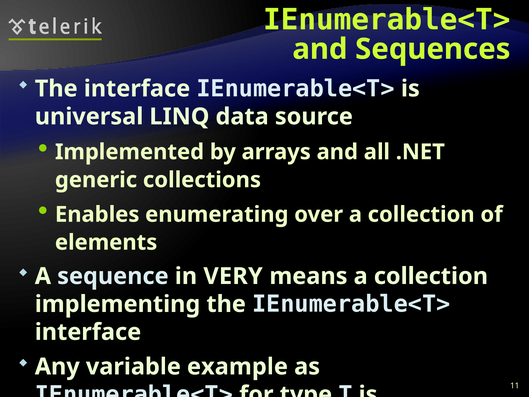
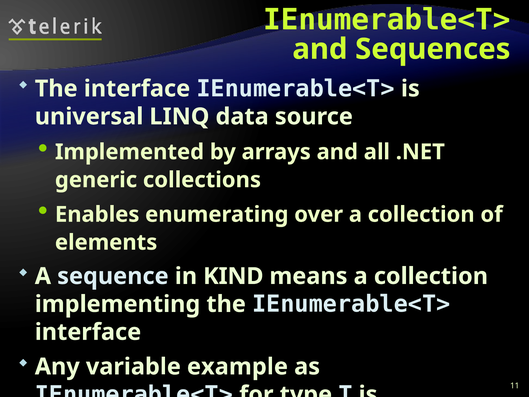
VERY: VERY -> KIND (233, 276)
